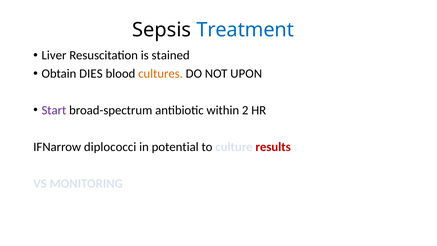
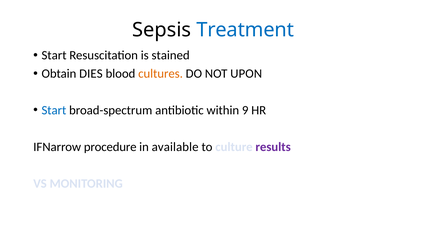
Liver: Liver -> Start (54, 55)
Start colour: purple -> blue (54, 110)
2: 2 -> 9 (245, 110)
diplococci: diplococci -> procedure (110, 147)
potential: potential -> available (175, 147)
results colour: red -> purple (273, 147)
